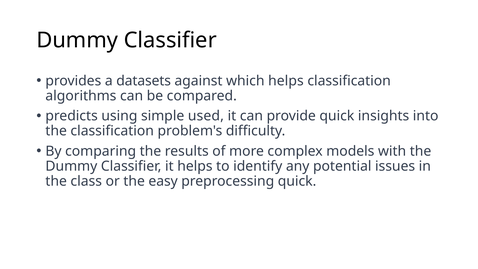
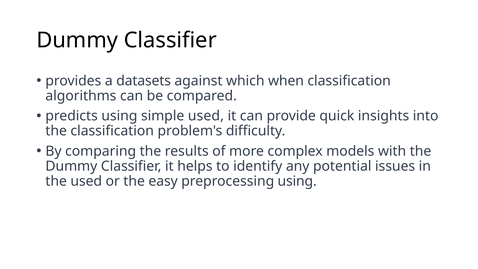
which helps: helps -> when (286, 81)
the class: class -> used (86, 181)
preprocessing quick: quick -> using (297, 181)
